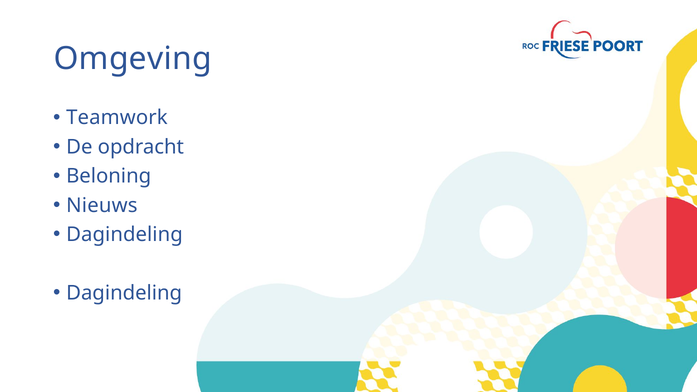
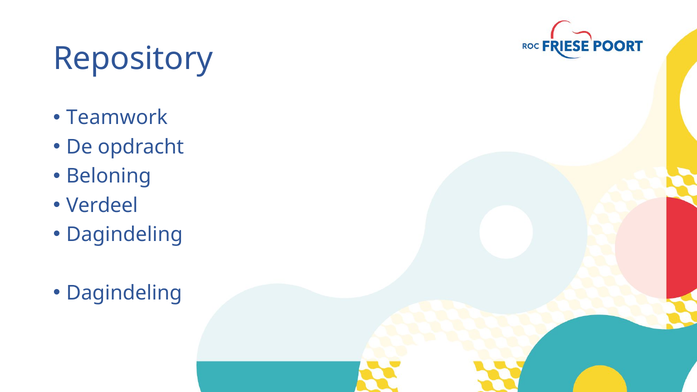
Omgeving: Omgeving -> Repository (133, 59)
Nieuws: Nieuws -> Verdeel (102, 205)
